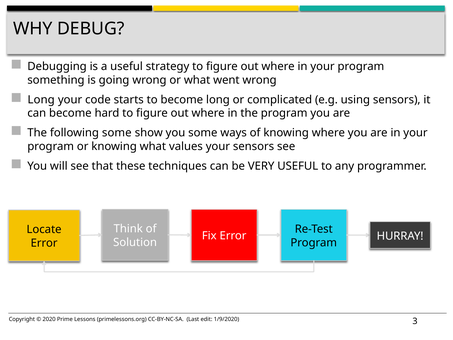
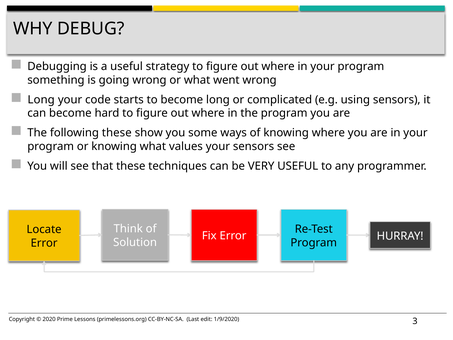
following some: some -> these (117, 133)
